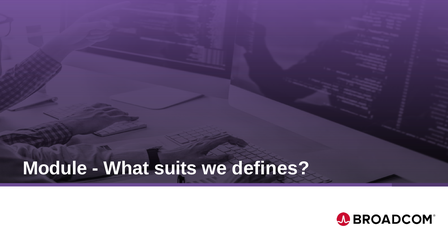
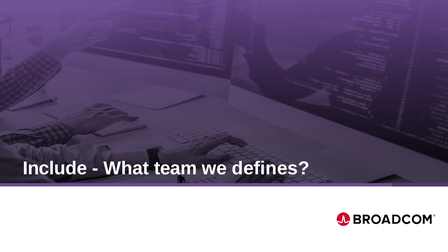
Module: Module -> Include (55, 168)
suits: suits -> team (176, 168)
